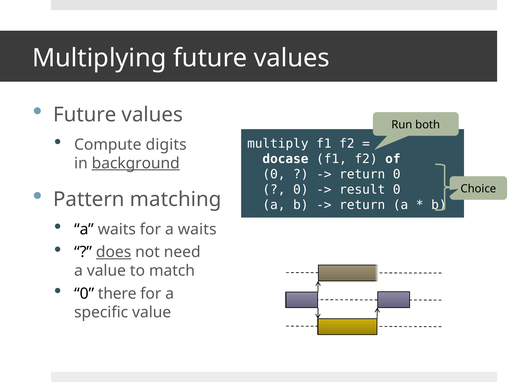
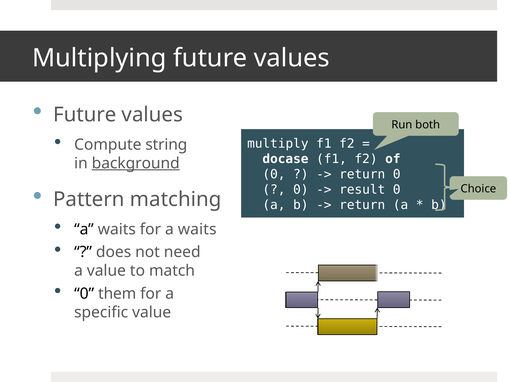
digits: digits -> string (166, 145)
does underline: present -> none (114, 252)
there: there -> them (117, 294)
